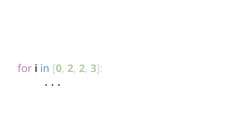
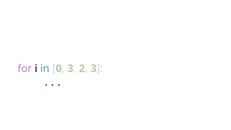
2: 2 -> 3 (70, 69)
